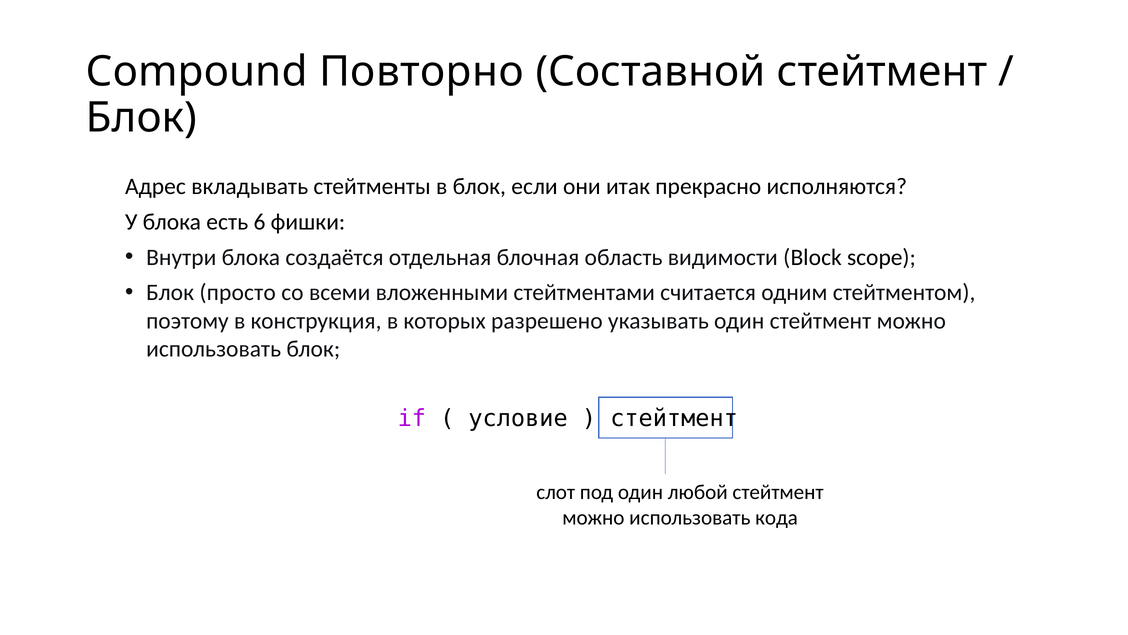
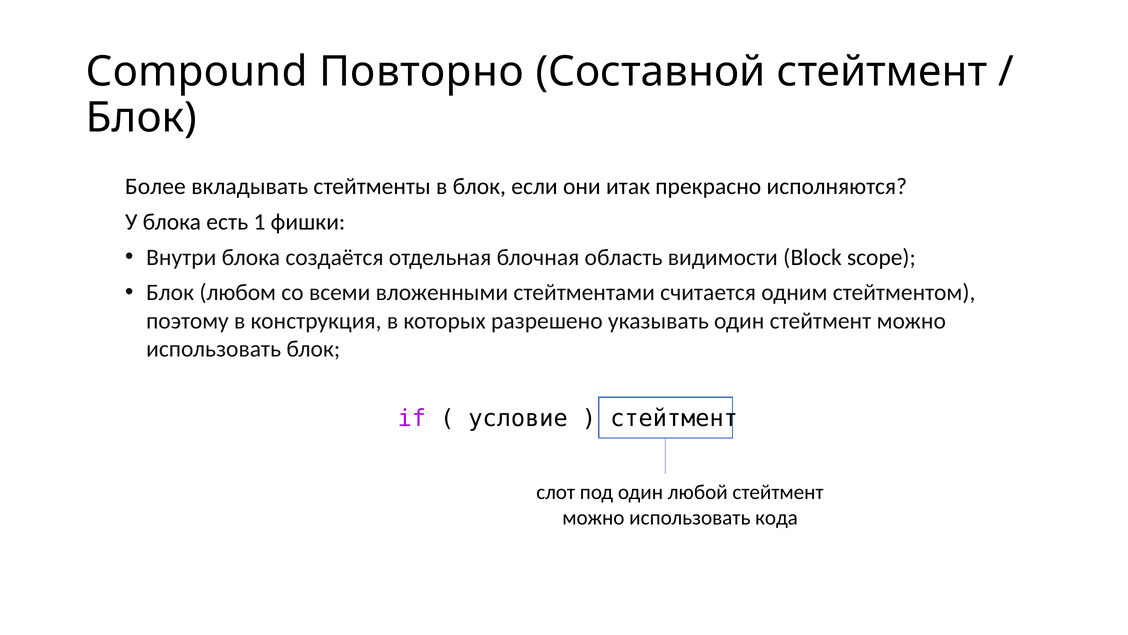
Адрес: Адрес -> Более (155, 187)
6: 6 -> 1 (259, 222)
просто: просто -> любом (238, 292)
